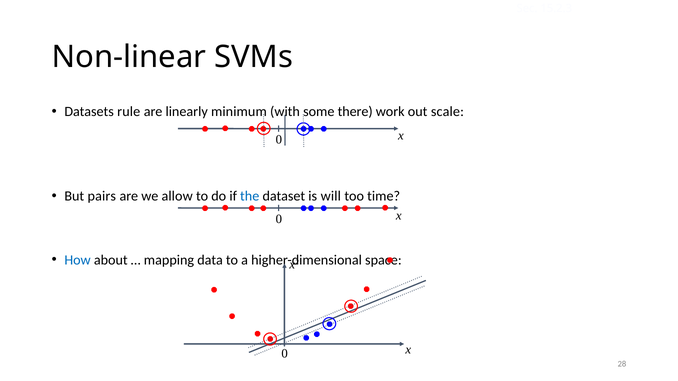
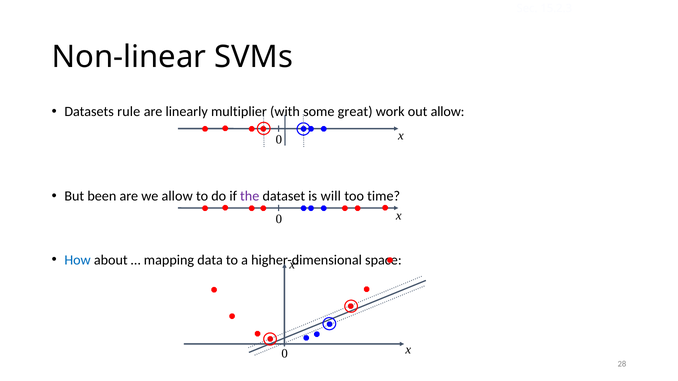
minimum: minimum -> multiplier (239, 112)
there: there -> great (355, 112)
out scale: scale -> allow (448, 112)
pairs: pairs -> been (102, 196)
the colour: blue -> purple (250, 196)
